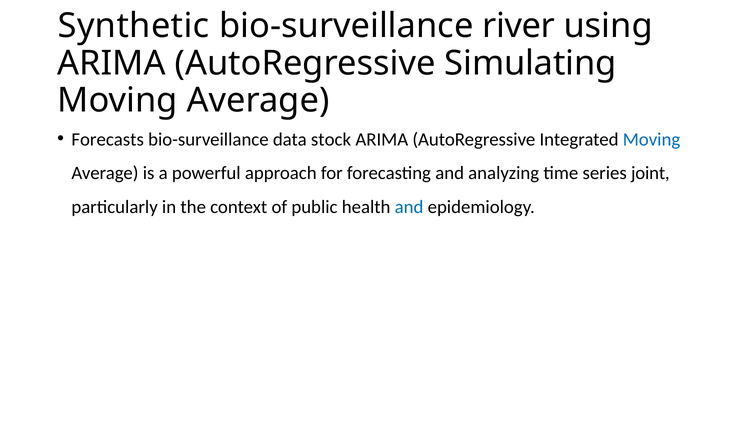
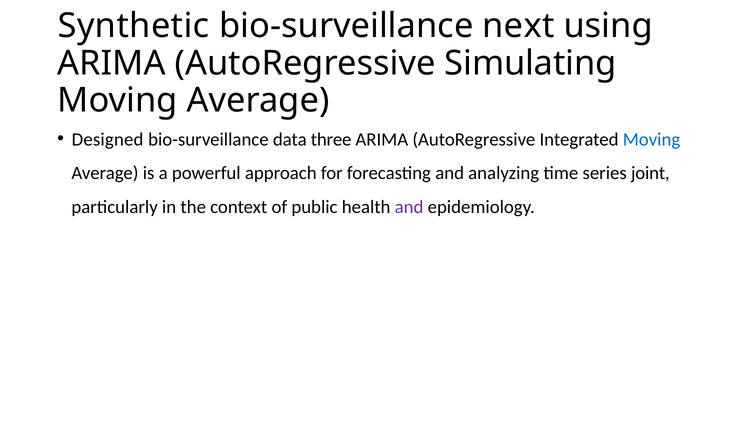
river: river -> next (518, 26)
Forecasts: Forecasts -> Designed (108, 139)
stock: stock -> three (331, 139)
and colour: blue -> purple (409, 207)
